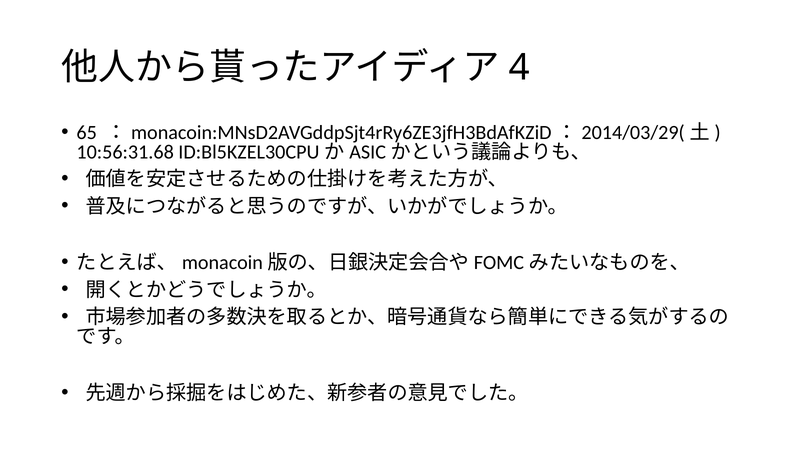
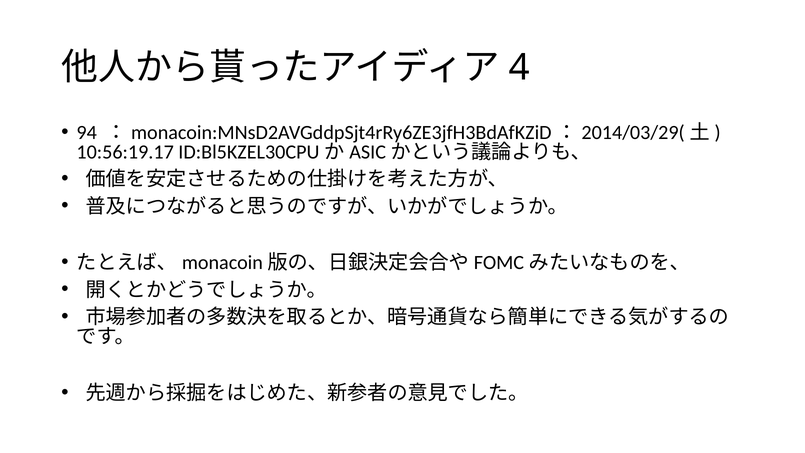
65: 65 -> 94 (87, 133)
10:56:31.68: 10:56:31.68 -> 10:56:19.17 (125, 152)
